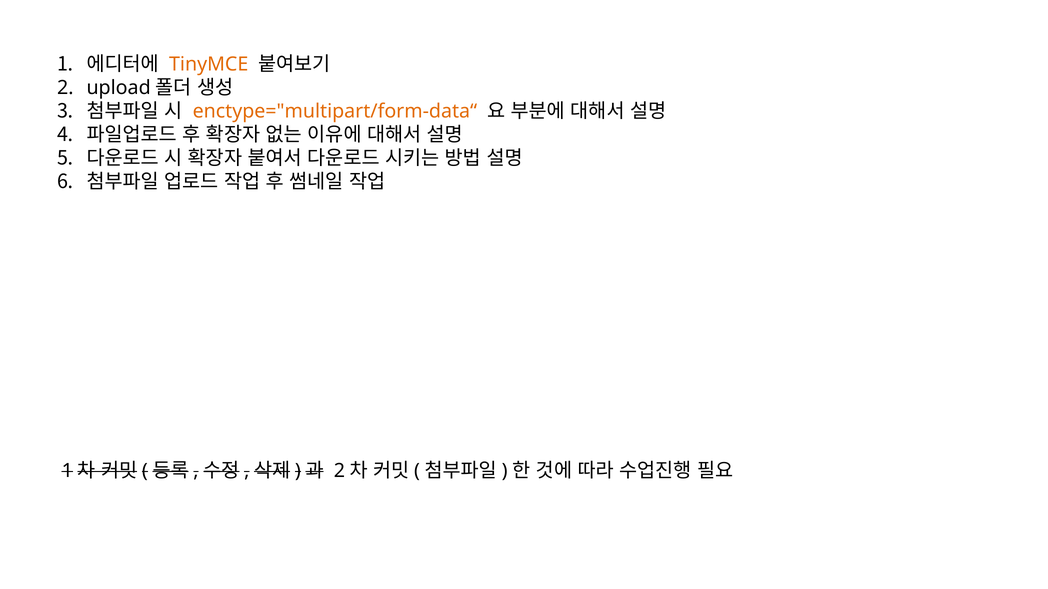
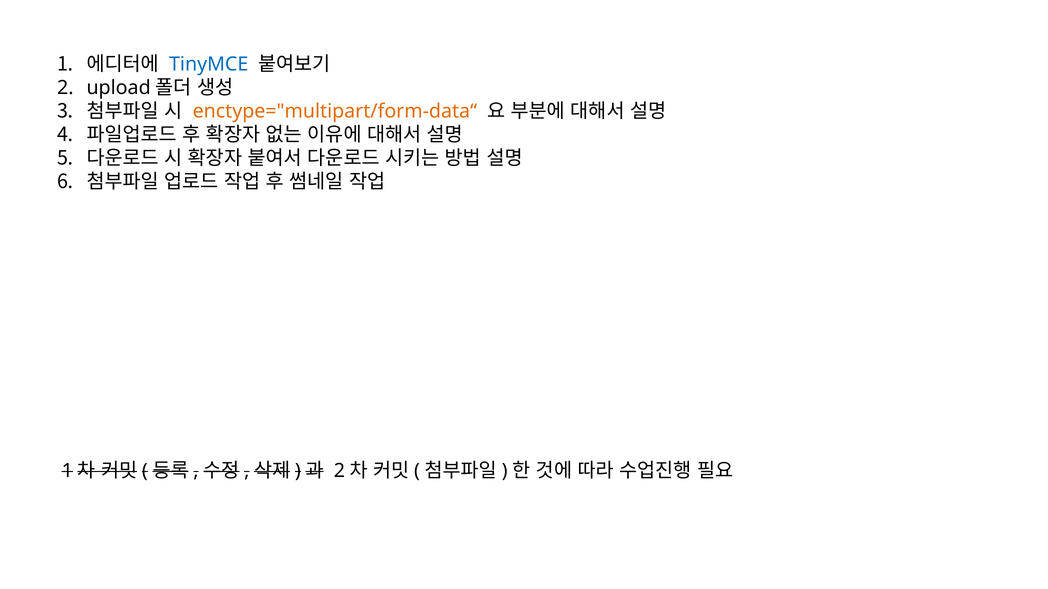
TinyMCE colour: orange -> blue (209, 64)
